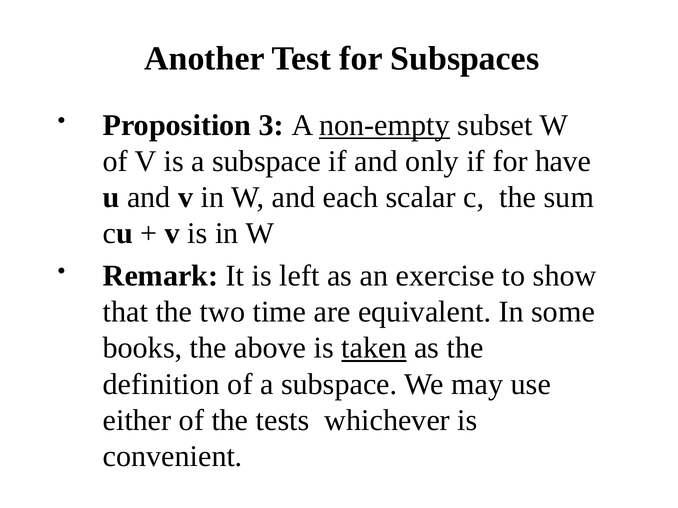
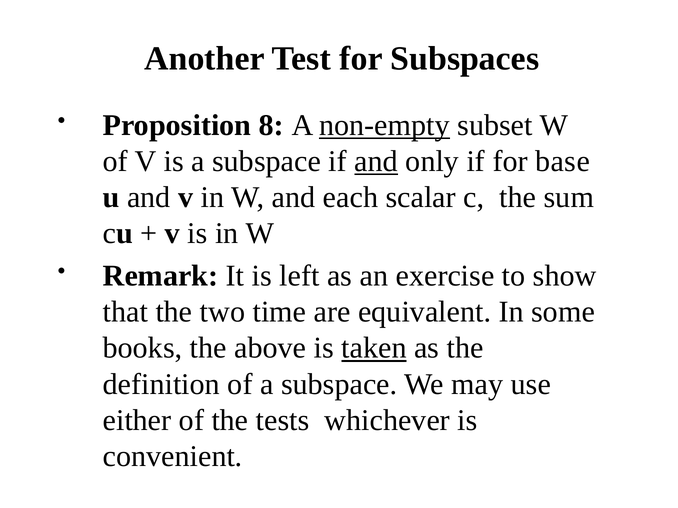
3: 3 -> 8 (271, 125)
and underline: none -> present (376, 161)
have: have -> base (563, 161)
